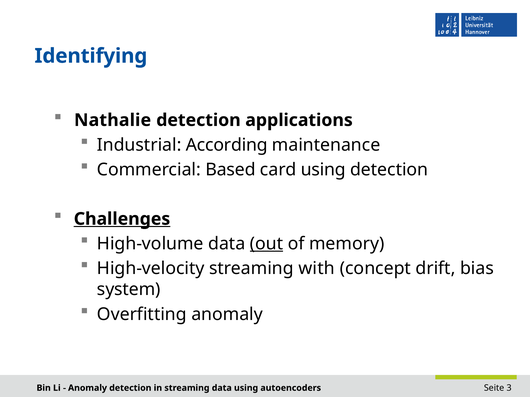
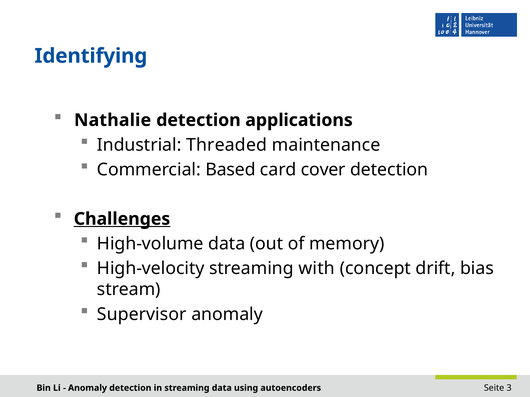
According: According -> Threaded (227, 145)
card using: using -> cover (323, 170)
out underline: present -> none (267, 244)
system: system -> stream (129, 290)
Overfitting: Overfitting -> Supervisor (142, 315)
